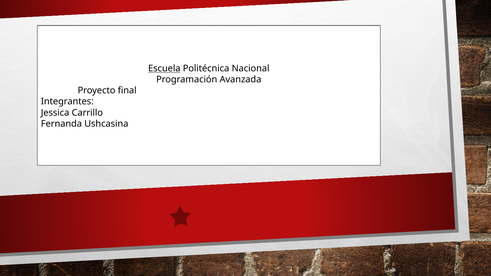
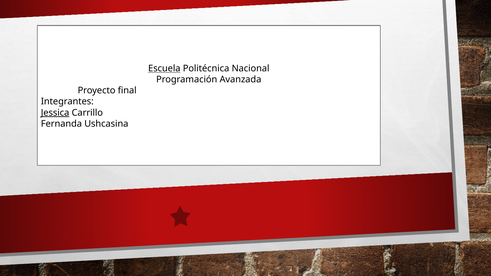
Jessica underline: none -> present (55, 113)
